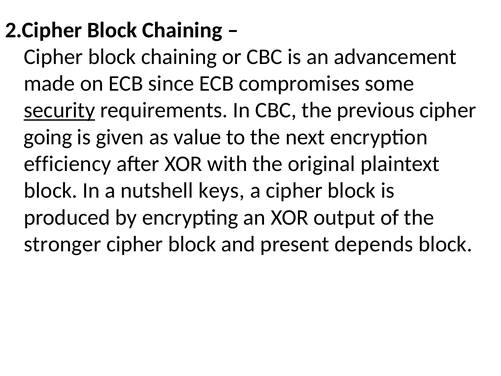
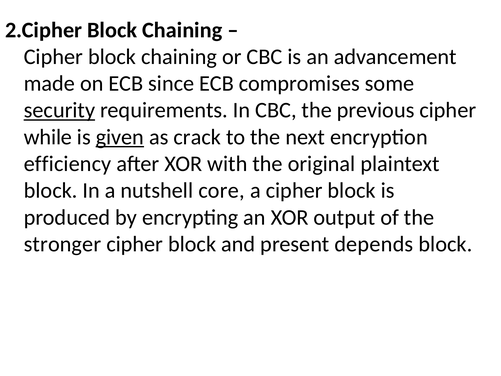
going: going -> while (48, 137)
given underline: none -> present (120, 137)
value: value -> crack (197, 137)
keys: keys -> core (222, 190)
